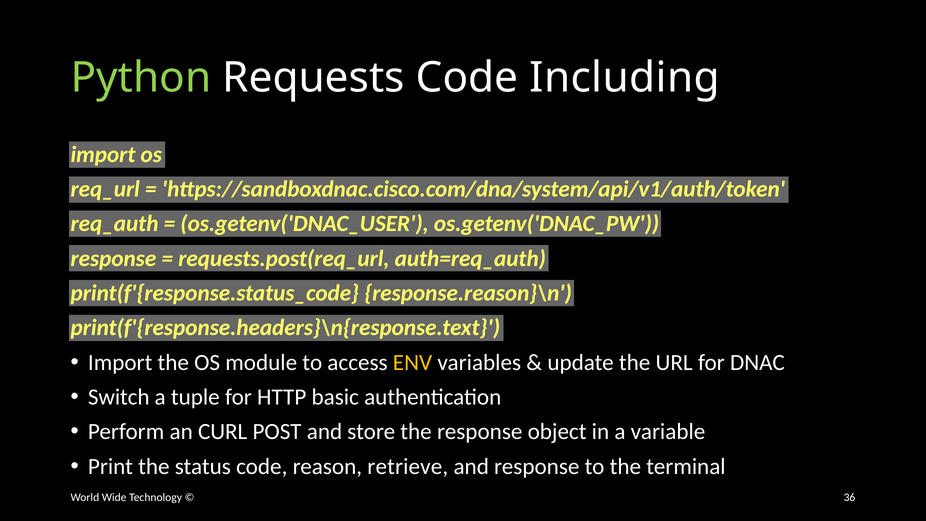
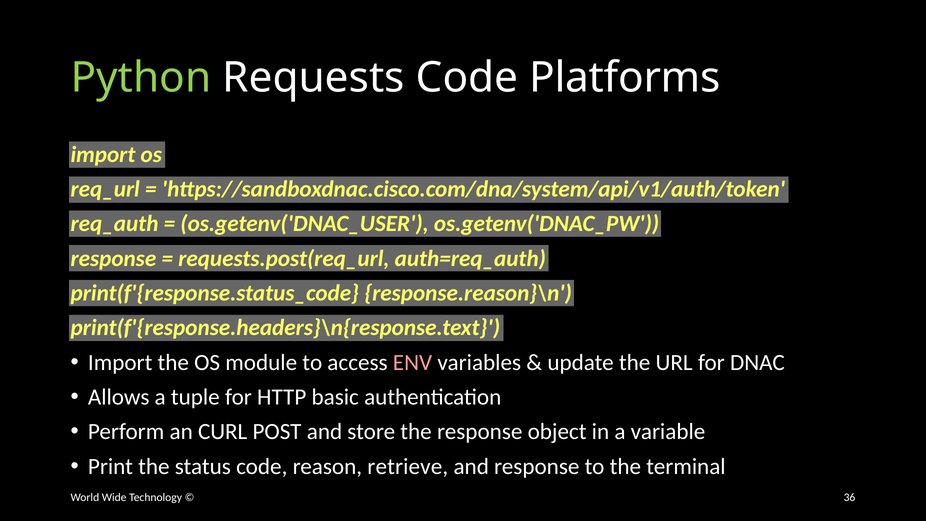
Including: Including -> Platforms (625, 78)
ENV colour: yellow -> pink (413, 362)
Switch: Switch -> Allows (119, 397)
